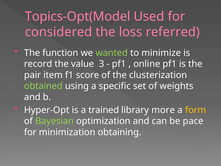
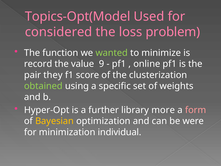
referred: referred -> problem (173, 32)
3: 3 -> 9 (102, 64)
item: item -> they (53, 75)
trained: trained -> further (104, 110)
form colour: yellow -> pink (196, 110)
Bayesian colour: light green -> yellow (55, 121)
pace: pace -> were (193, 121)
obtaining: obtaining -> individual (120, 132)
